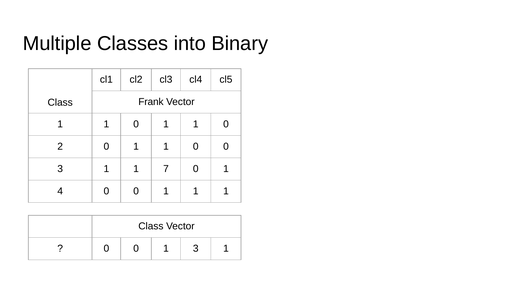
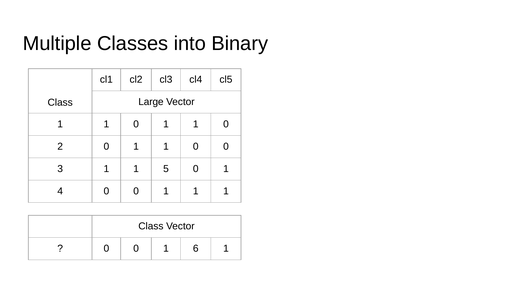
Frank: Frank -> Large (151, 102)
7: 7 -> 5 (166, 169)
1 3: 3 -> 6 (196, 248)
